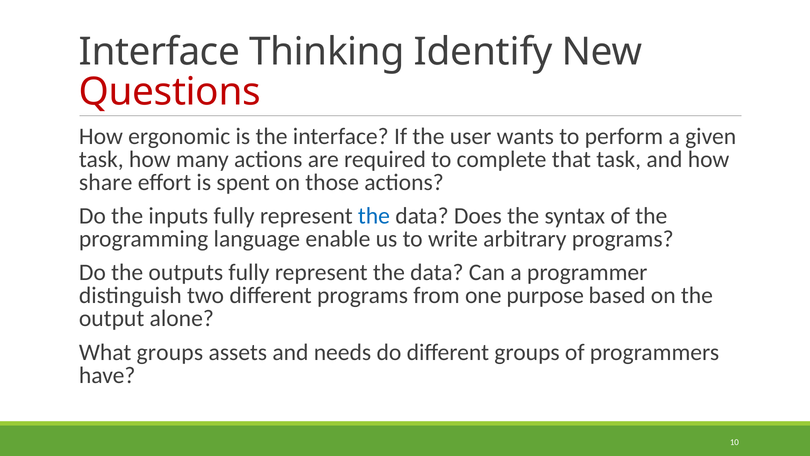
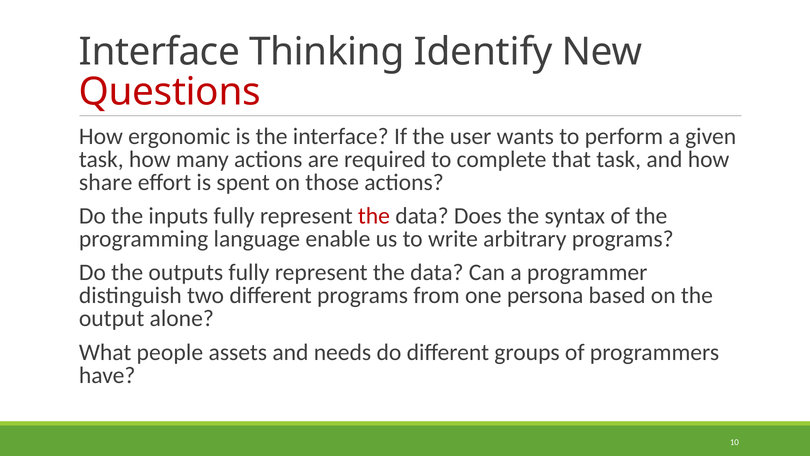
the colour: blue -> red (374, 216)
purpose: purpose -> persona (545, 295)
What groups: groups -> people (170, 352)
